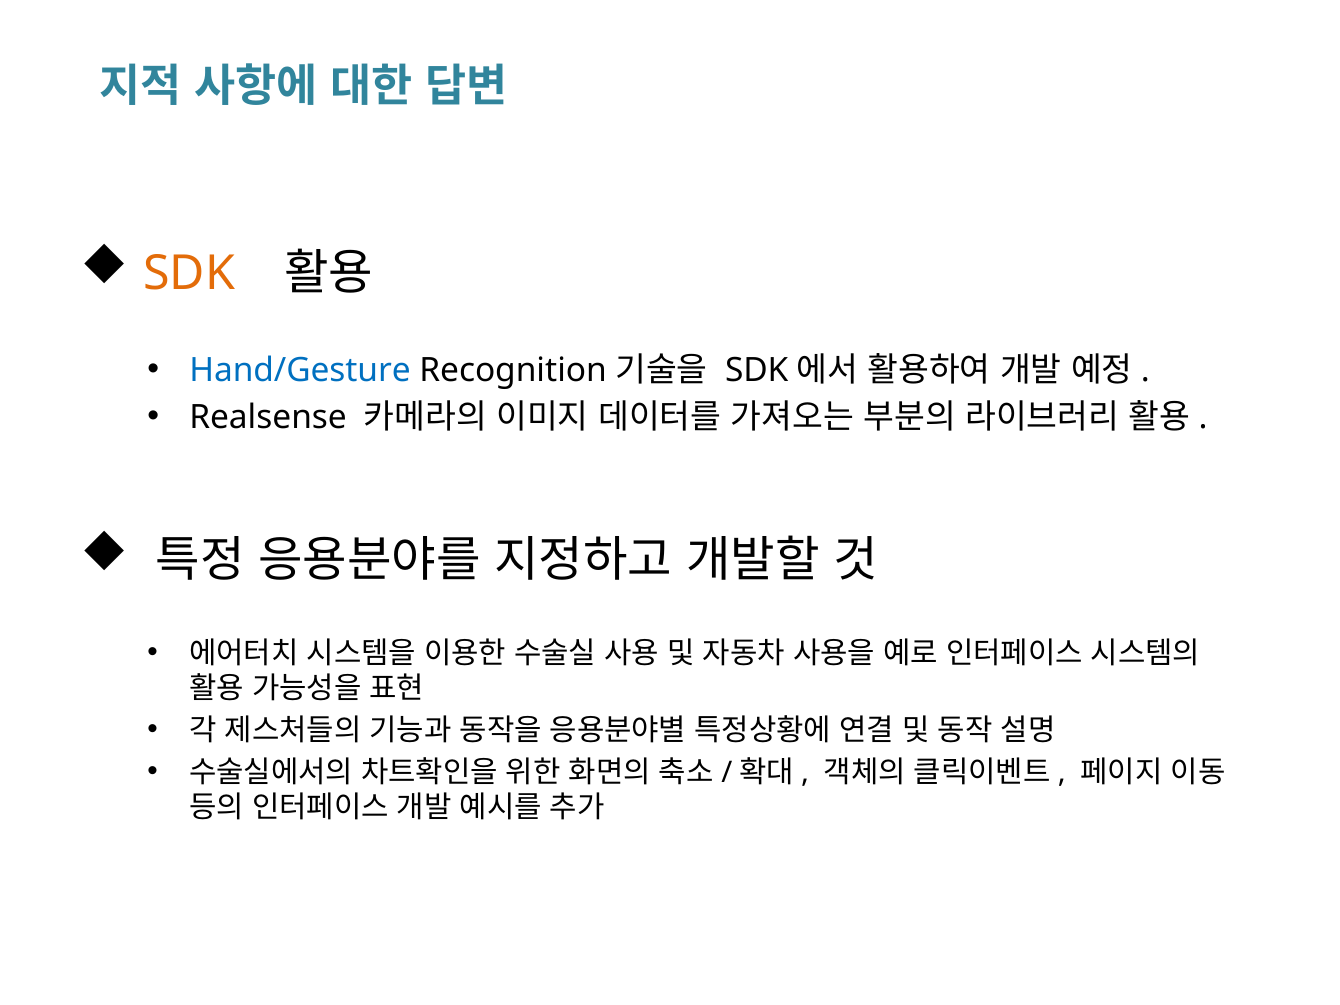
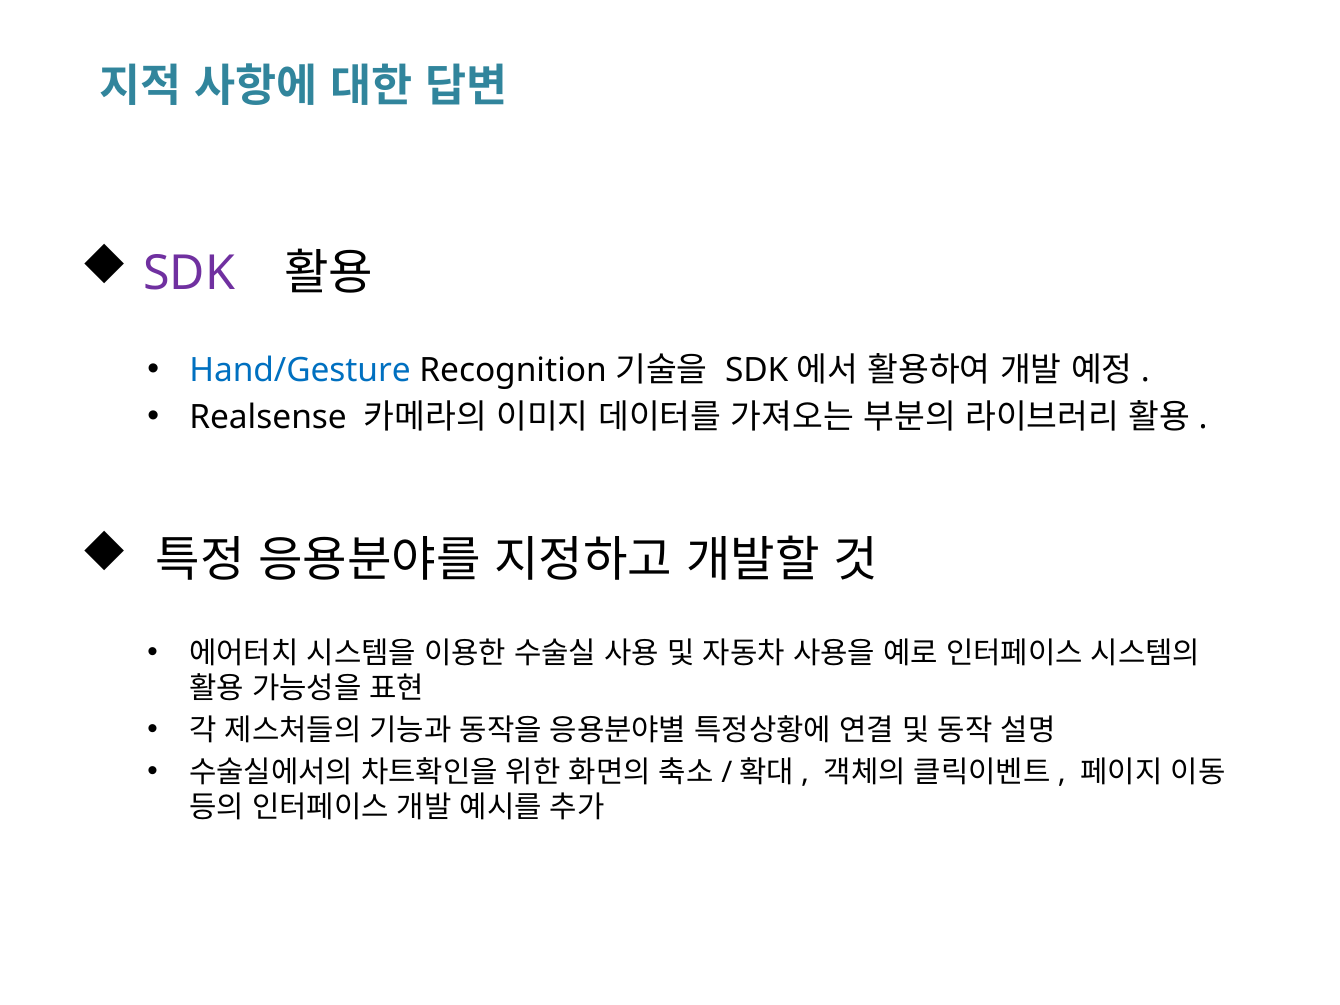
SDK colour: orange -> purple (189, 274)
